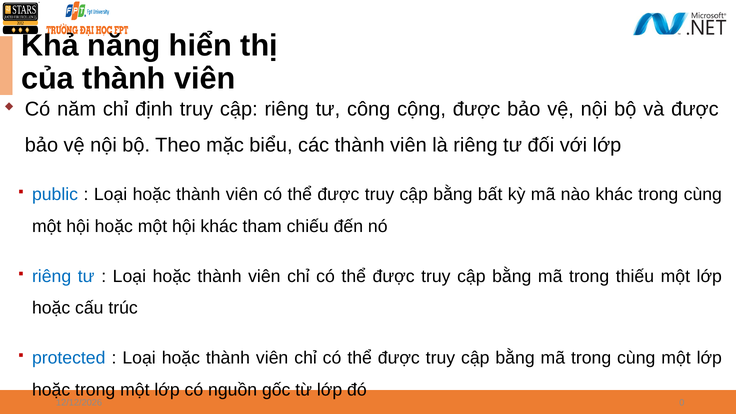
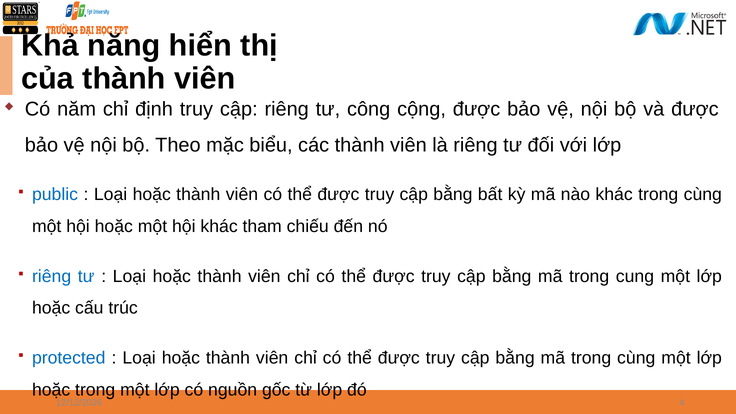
thiếu: thiếu -> cung (635, 276)
0: 0 -> 4 (682, 403)
